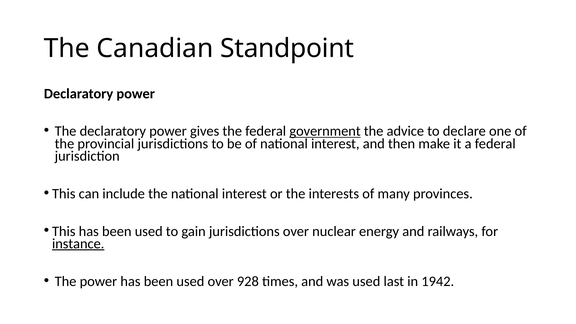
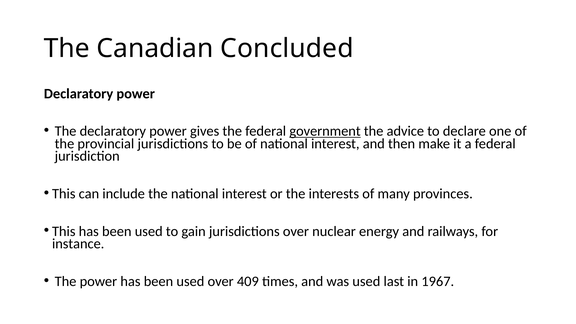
Standpoint: Standpoint -> Concluded (287, 48)
instance underline: present -> none (78, 244)
928: 928 -> 409 (248, 281)
1942: 1942 -> 1967 (438, 281)
